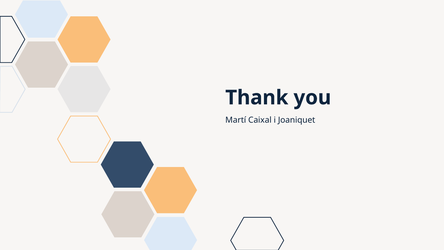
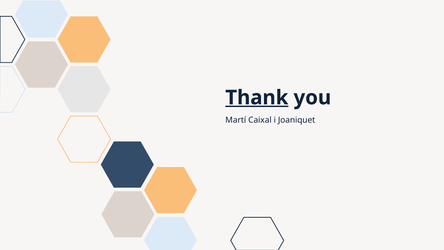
Thank underline: none -> present (257, 98)
